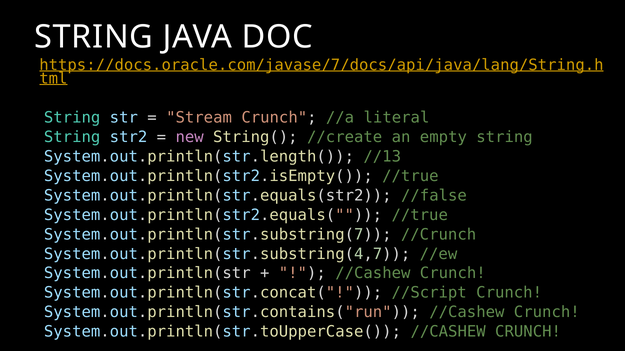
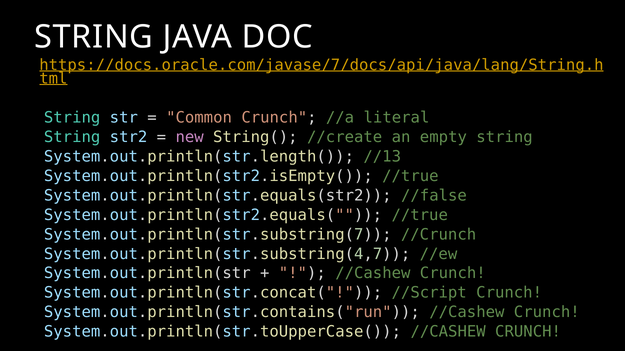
Stream: Stream -> Common (199, 118)
